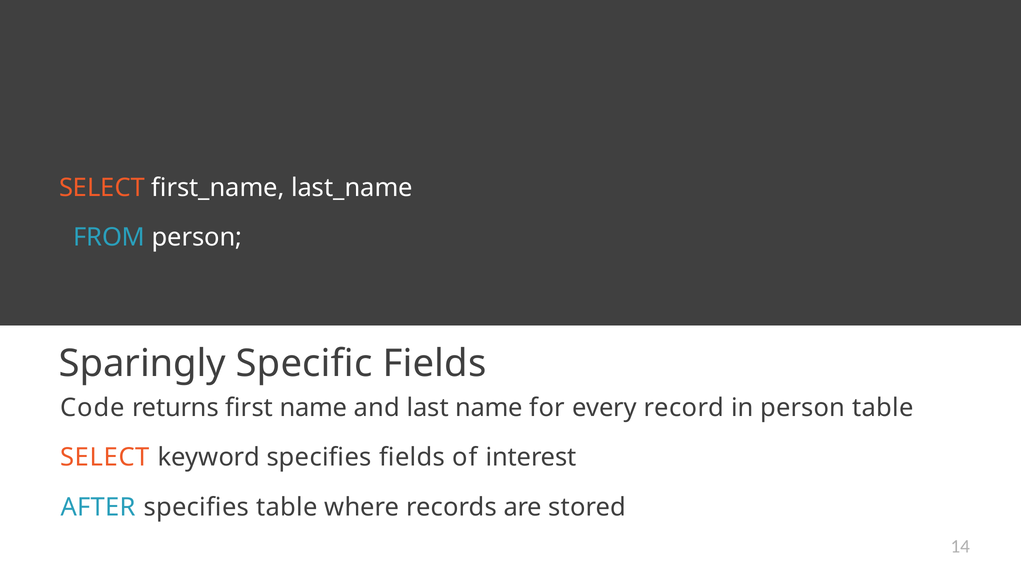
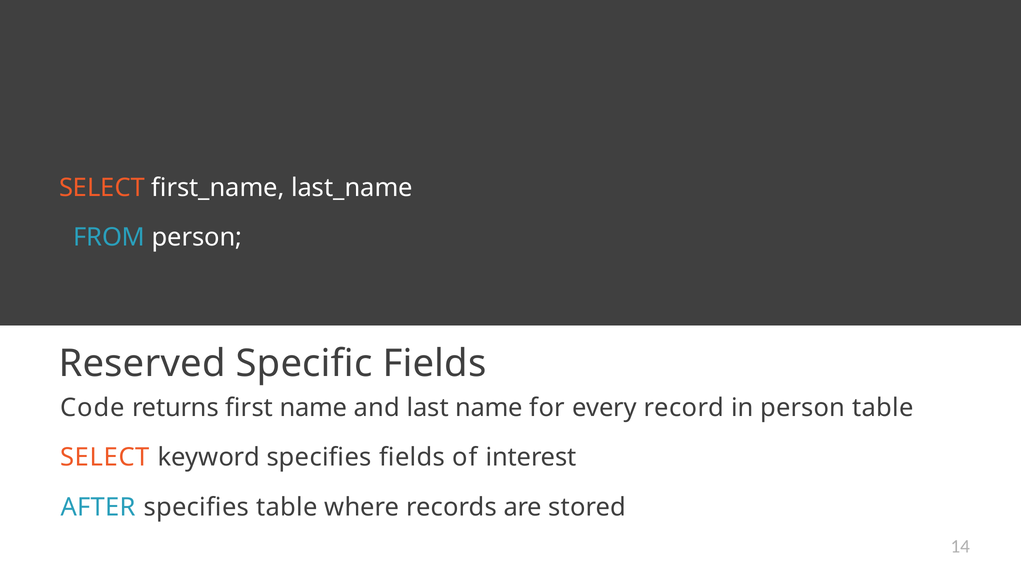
Sparingly: Sparingly -> Reserved (142, 364)
